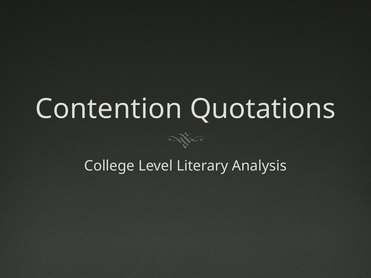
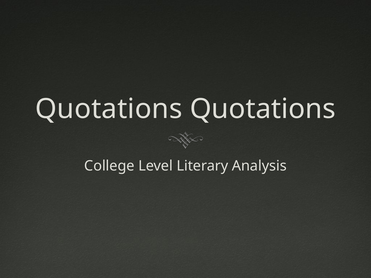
Contention: Contention -> Quotations (109, 109)
